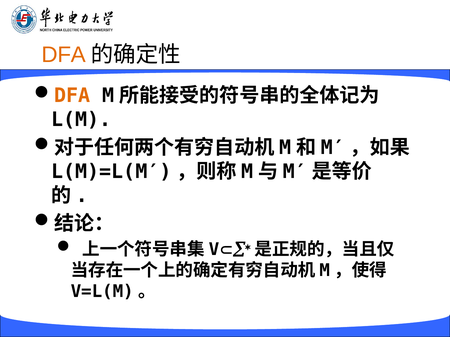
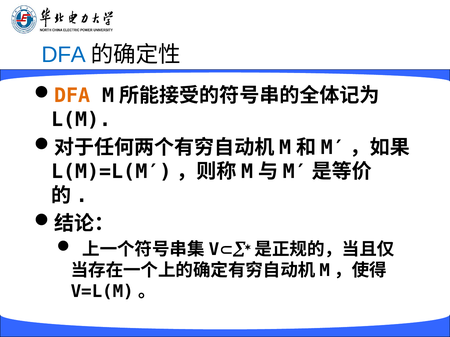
DFA colour: orange -> blue (64, 55)
